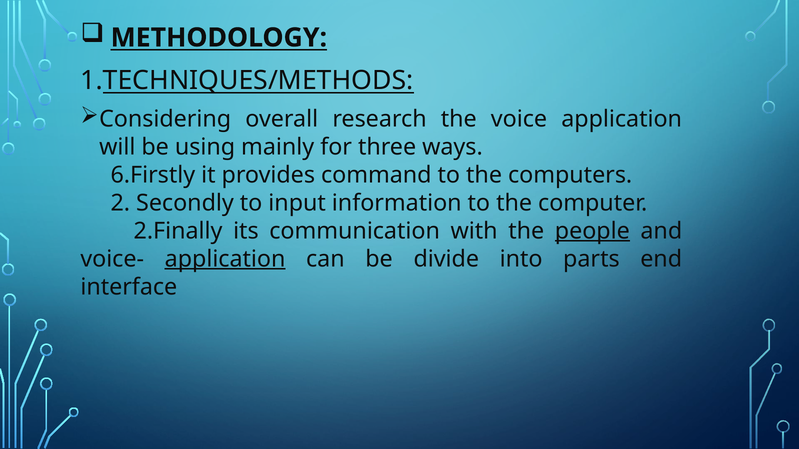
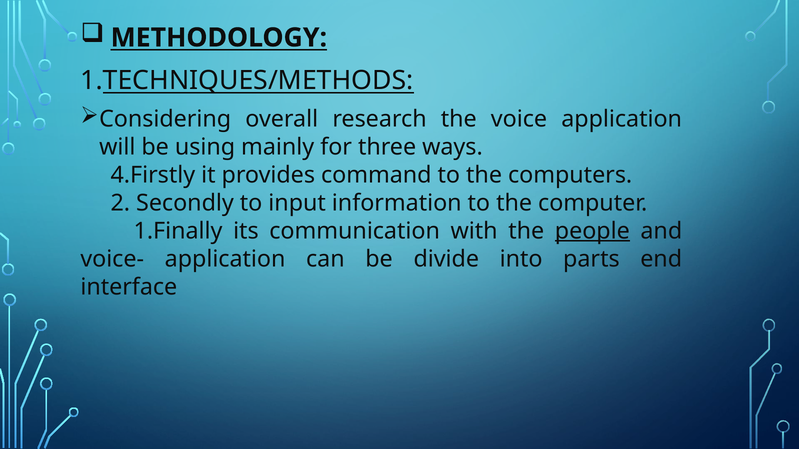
6.Firstly: 6.Firstly -> 4.Firstly (153, 175)
2.Finally: 2.Finally -> 1.Finally (178, 231)
application underline: present -> none (225, 259)
